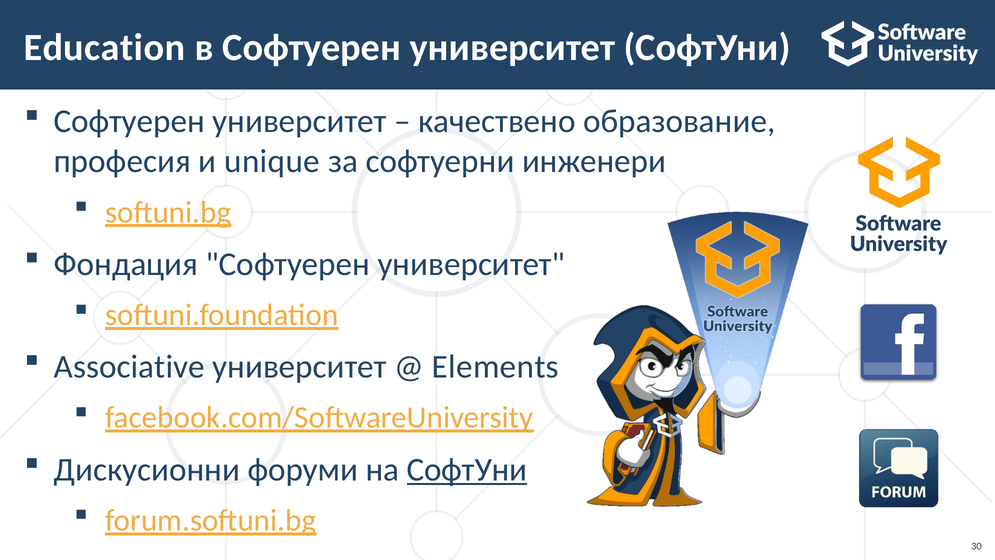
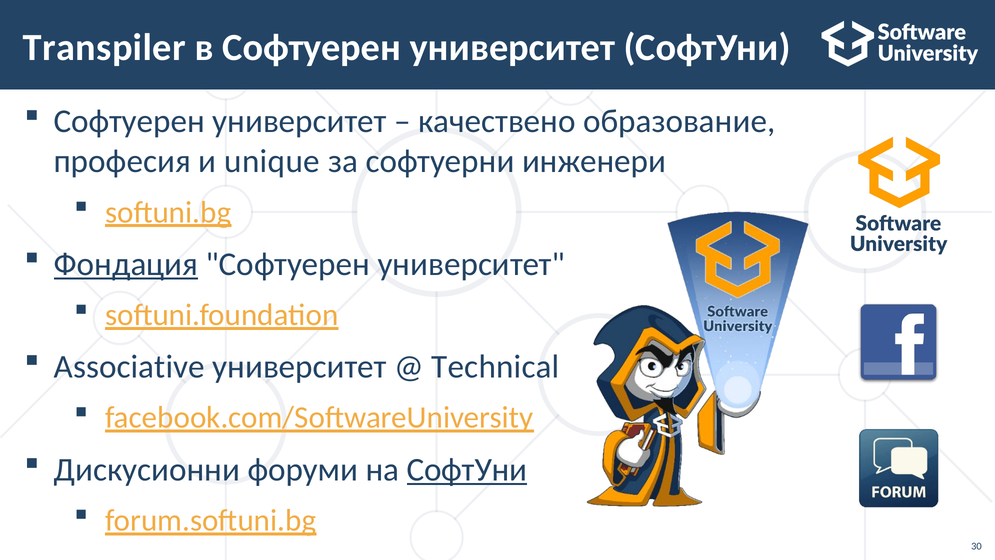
Education: Education -> Transpiler (104, 48)
Фондация underline: none -> present (126, 264)
Elements: Elements -> Technical (495, 367)
